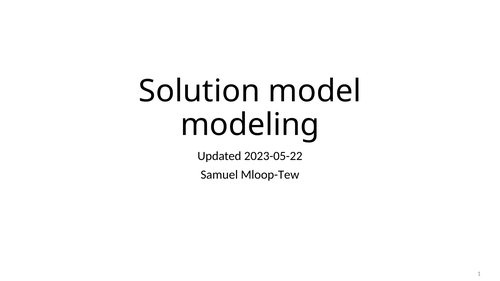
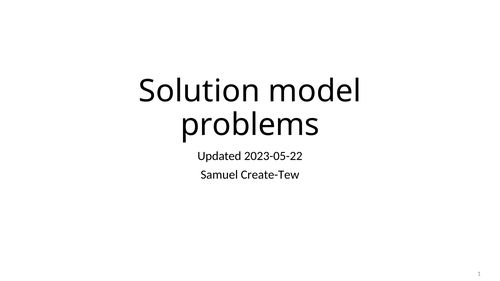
modeling: modeling -> problems (250, 125)
Mloop-Tew: Mloop-Tew -> Create-Tew (270, 175)
